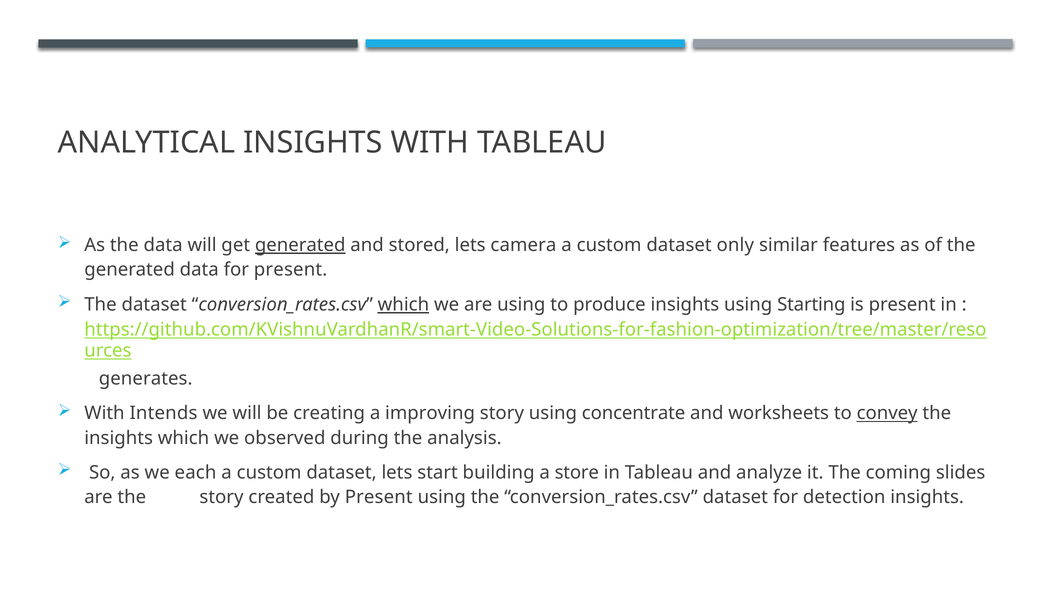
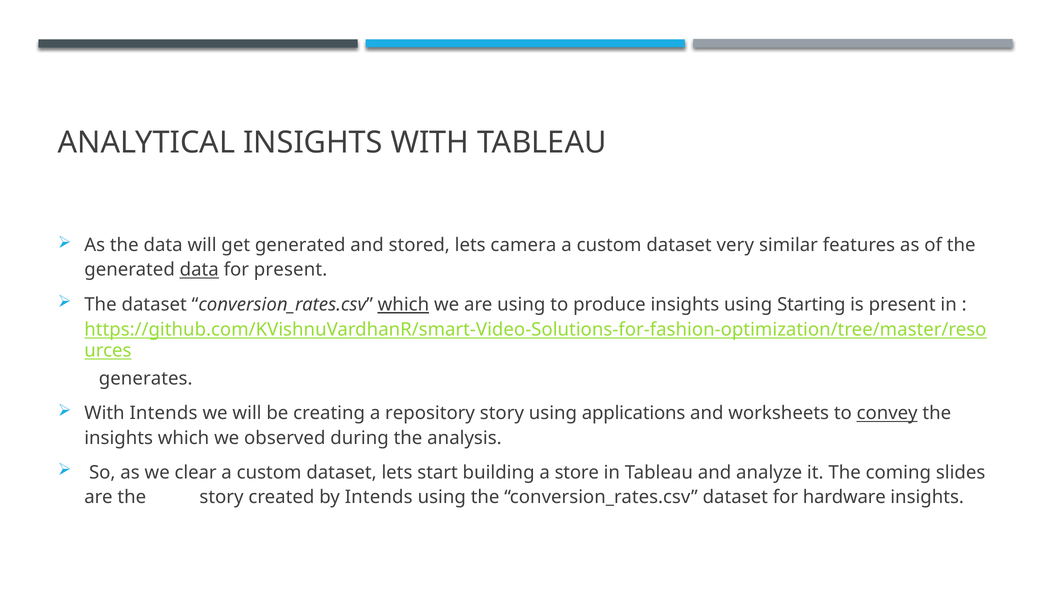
generated underline: present -> none (300, 245)
only: only -> very (735, 245)
data underline: none -> present (199, 270)
improving: improving -> repository (430, 413)
concentrate: concentrate -> applications (634, 413)
each: each -> clear (196, 473)
by Present: Present -> Intends (379, 497)
detection: detection -> hardware (844, 497)
